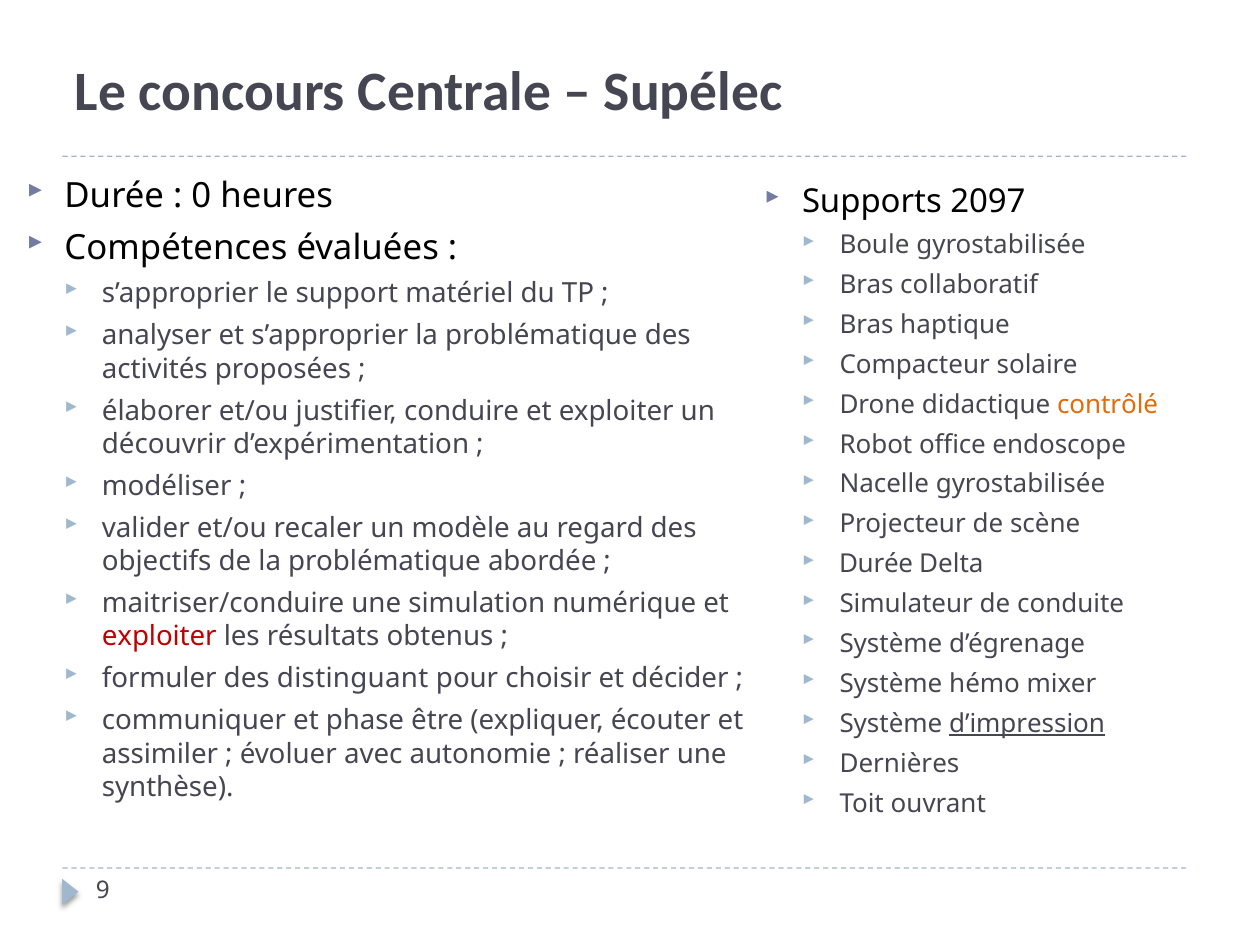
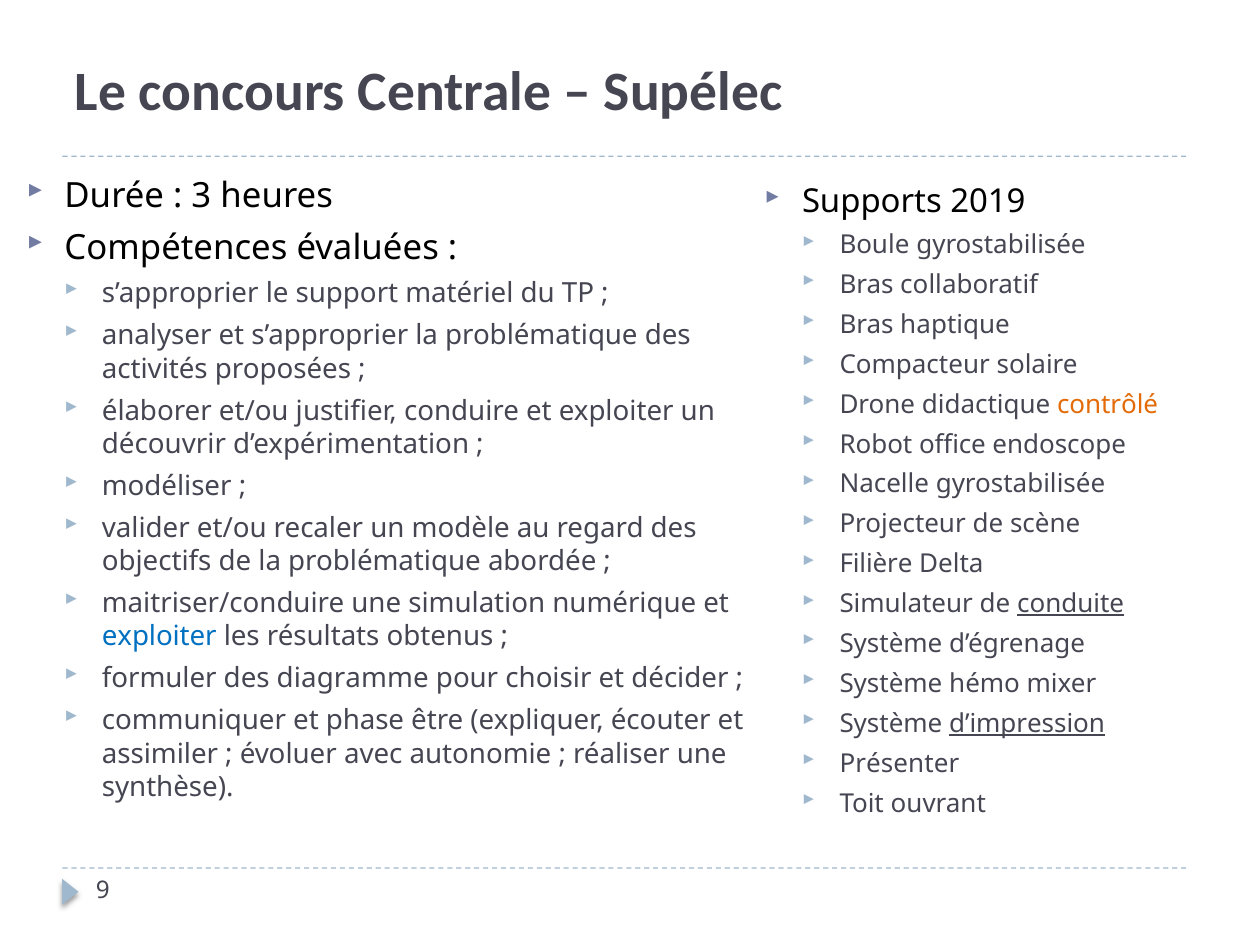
0: 0 -> 3 (201, 196)
2097: 2097 -> 2019 (988, 201)
Durée: Durée -> Filière (876, 564)
conduite underline: none -> present (1071, 604)
exploiter colour: red -> blue (159, 637)
distinguant: distinguant -> diagramme (353, 678)
Dernières: Dernières -> Présenter (899, 763)
